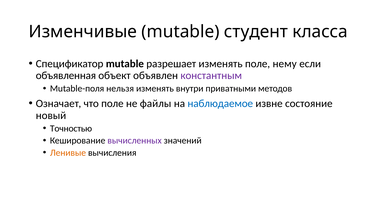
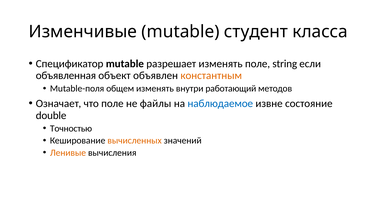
нему: нему -> string (285, 64)
константным colour: purple -> orange (211, 76)
нельзя: нельзя -> общем (120, 89)
приватными: приватными -> работающий (231, 89)
новый: новый -> double (51, 115)
вычисленных colour: purple -> orange (135, 141)
